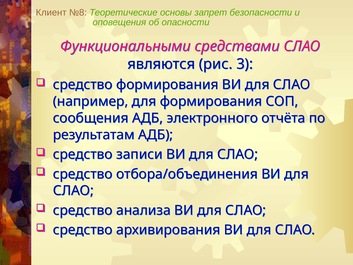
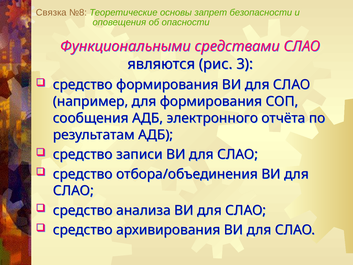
Клиент: Клиент -> Связка (51, 12)
